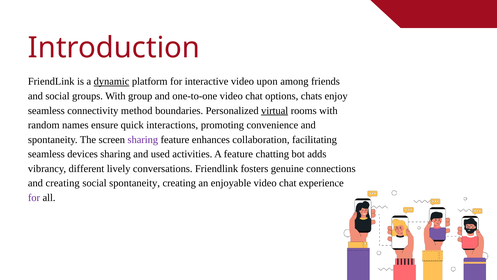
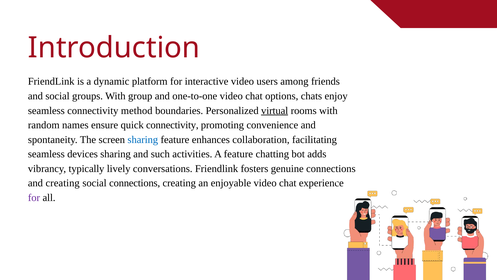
dynamic underline: present -> none (112, 81)
upon: upon -> users (267, 81)
quick interactions: interactions -> connectivity (172, 125)
sharing colour: purple -> blue (143, 139)
used: used -> such (160, 154)
different: different -> typically (86, 168)
social spontaneity: spontaneity -> connections (135, 183)
